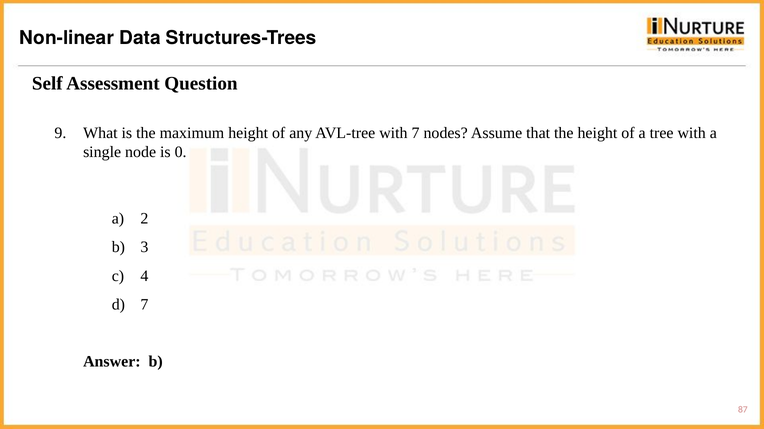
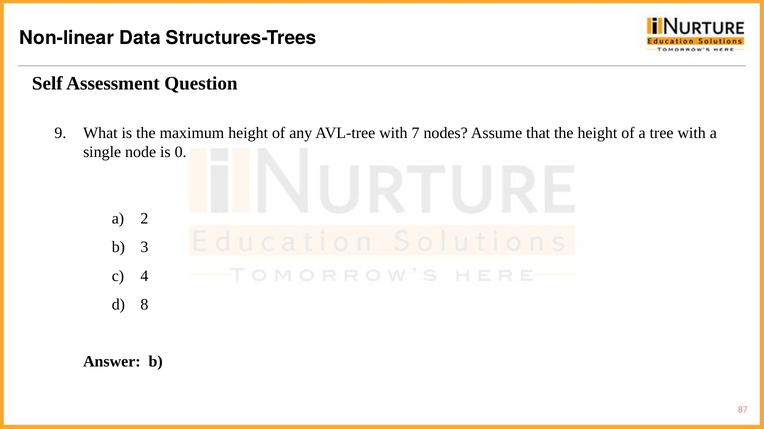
7: 7 -> 8 (144, 305)
